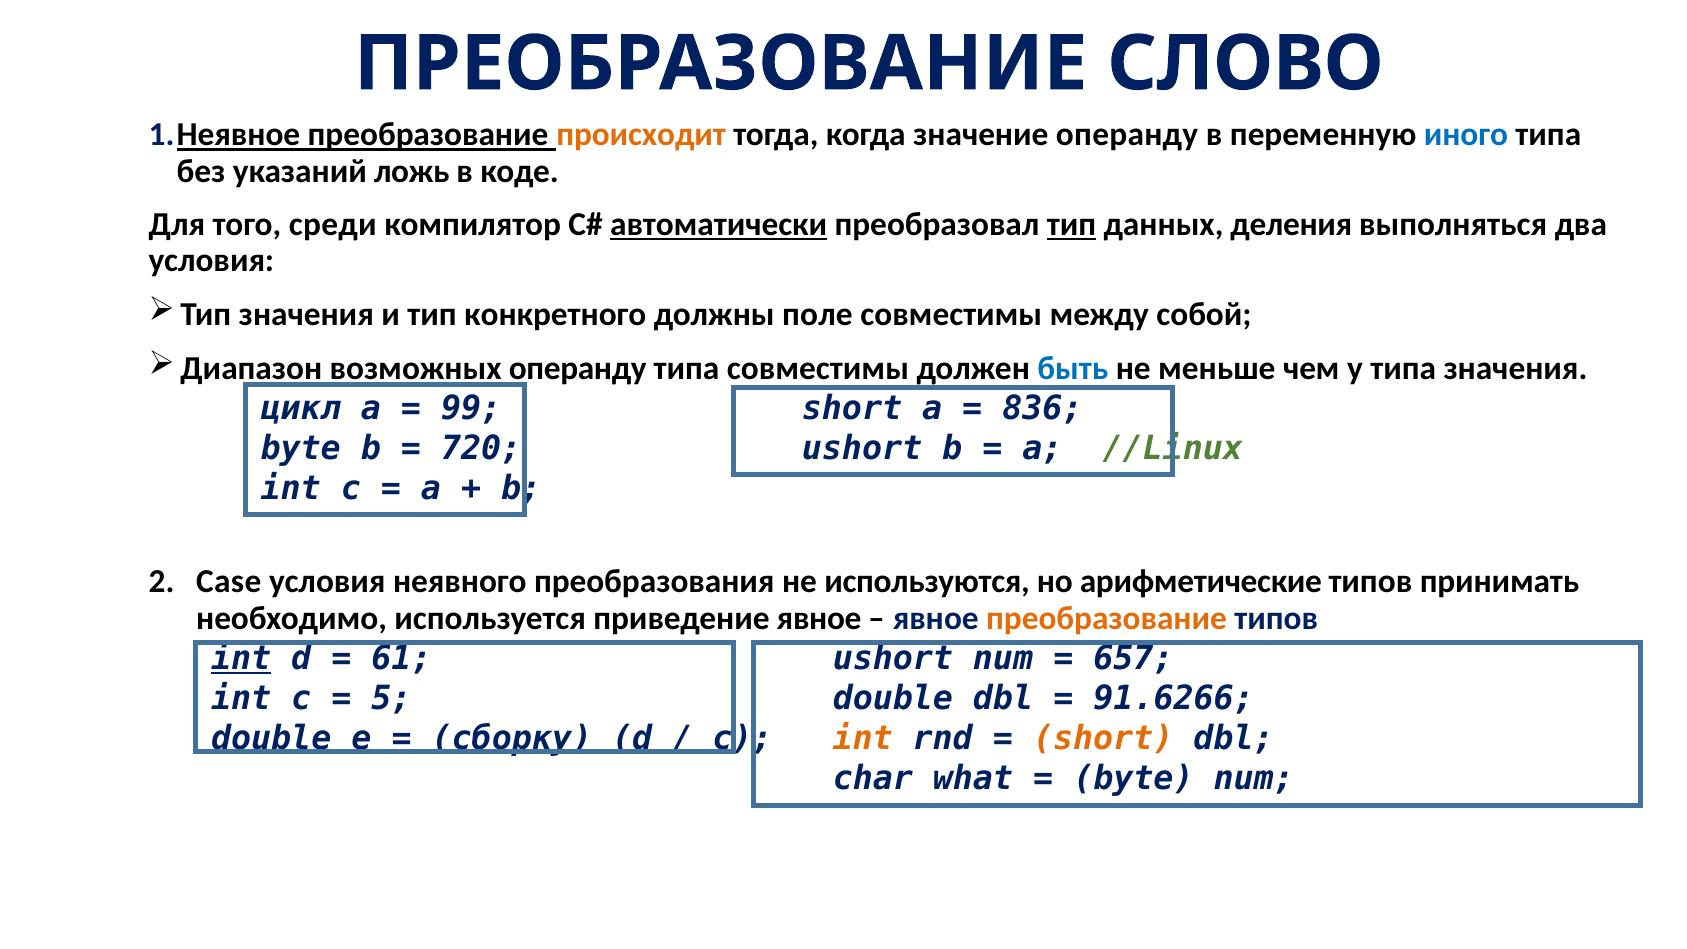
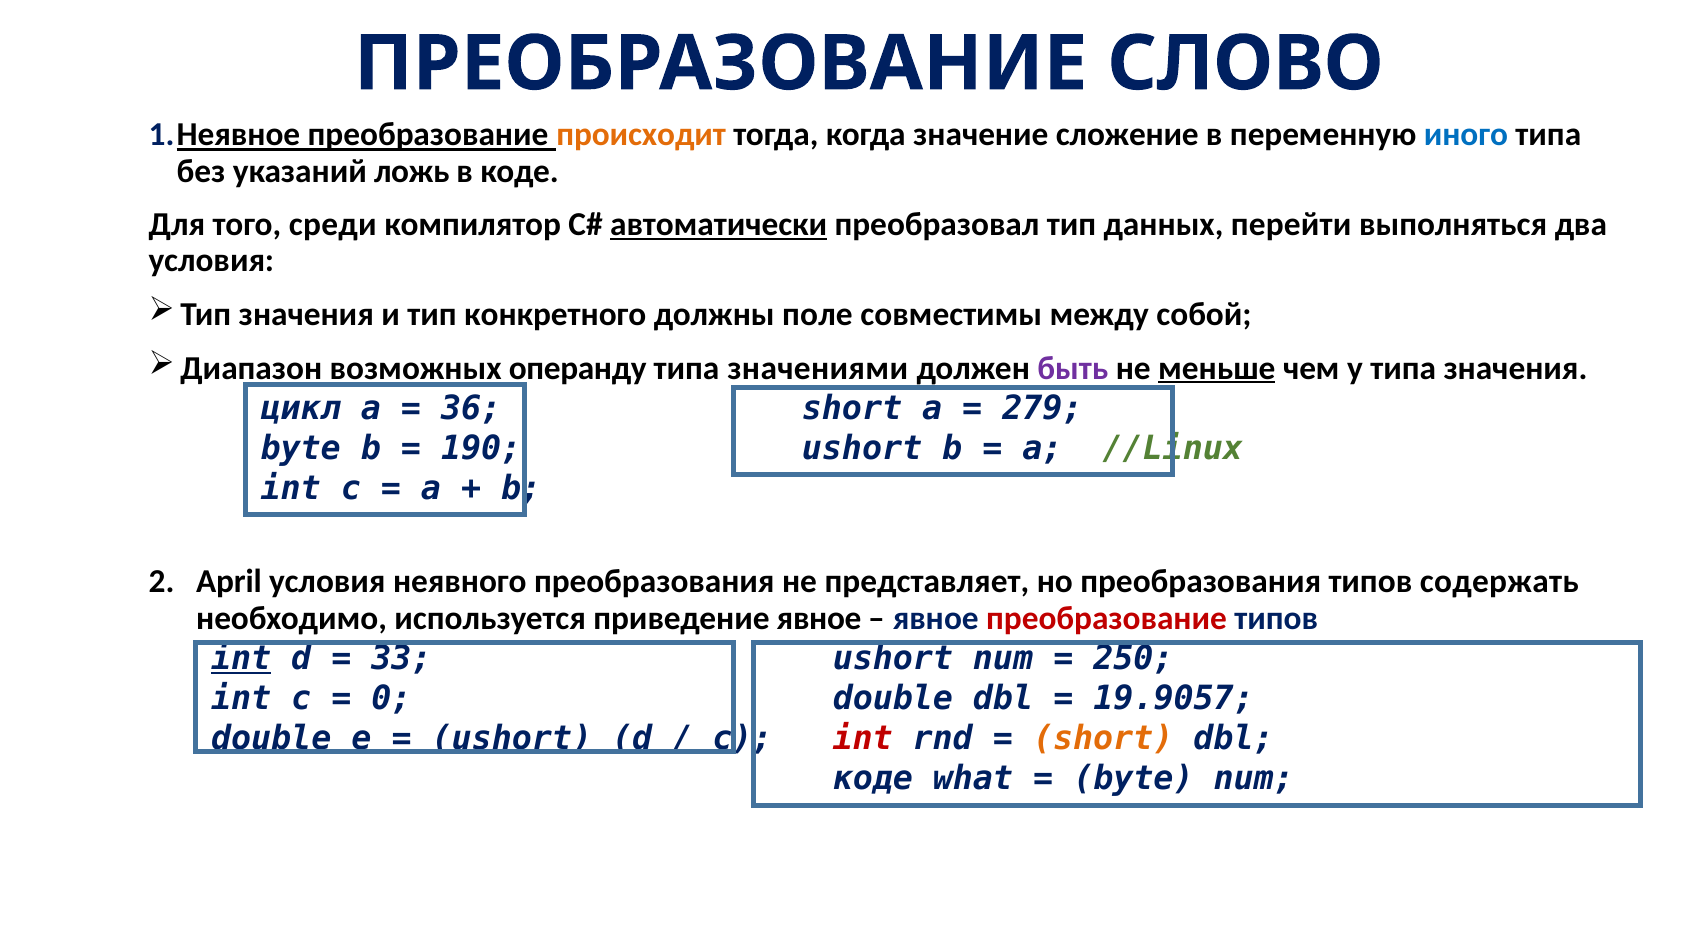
значение операнду: операнду -> сложение (1127, 135)
тип underline: present -> none (1072, 225)
деления: деления -> перейти (1291, 225)
типа совместимы: совместимы -> значениями (818, 368)
быть colour: blue -> purple (1073, 368)
меньше underline: none -> present (1217, 368)
99: 99 -> 36 (471, 409)
836: 836 -> 279 (1043, 409)
720: 720 -> 190 (481, 449)
Case: Case -> April (229, 582)
используются: используются -> представляет (927, 582)
но арифметические: арифметические -> преобразования (1201, 582)
принимать: принимать -> содержать (1499, 582)
преобразование colour: orange -> red (1107, 618)
61: 61 -> 33 (401, 659)
657: 657 -> 250 (1133, 659)
5: 5 -> 0 (391, 699)
91.6266: 91.6266 -> 19.9057 (1174, 699)
сборку: сборку -> ushort (512, 739)
int colour: orange -> red (863, 739)
char: char -> коде (873, 779)
